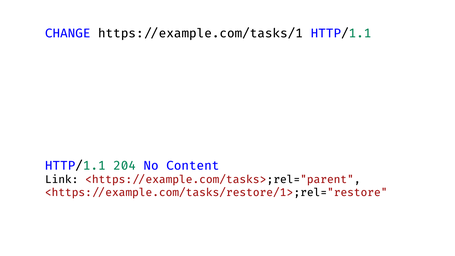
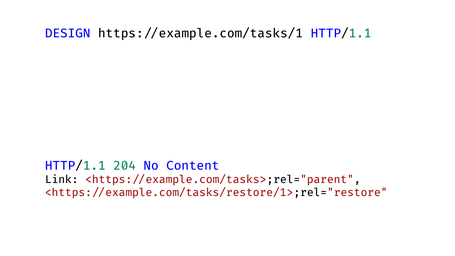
CHANGE: CHANGE -> DESIGN (68, 34)
